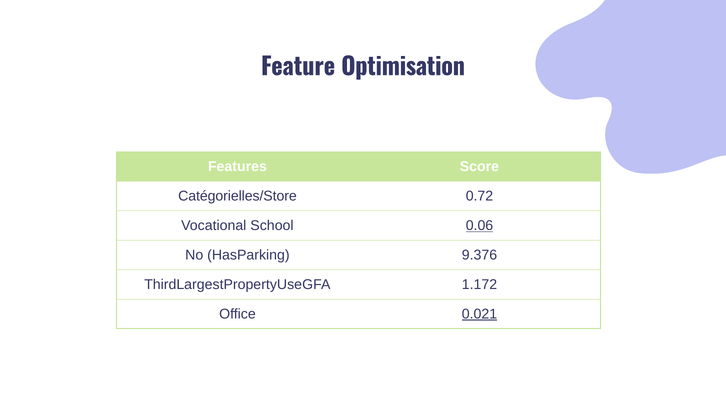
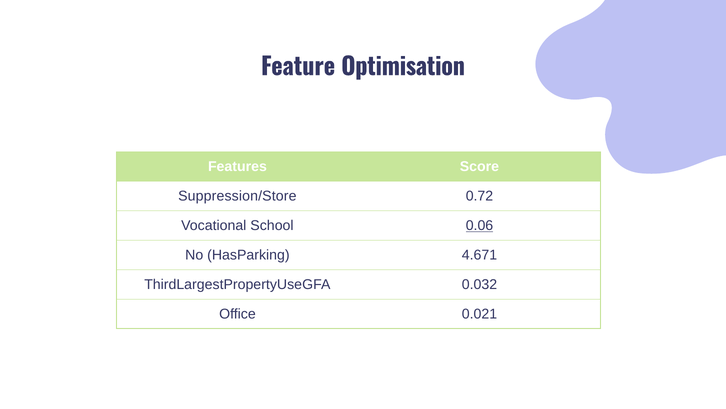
Catégorielles/Store: Catégorielles/Store -> Suppression/Store (237, 196)
9.376: 9.376 -> 4.671 (479, 255)
1.172: 1.172 -> 0.032 (479, 284)
0.021 underline: present -> none (479, 314)
